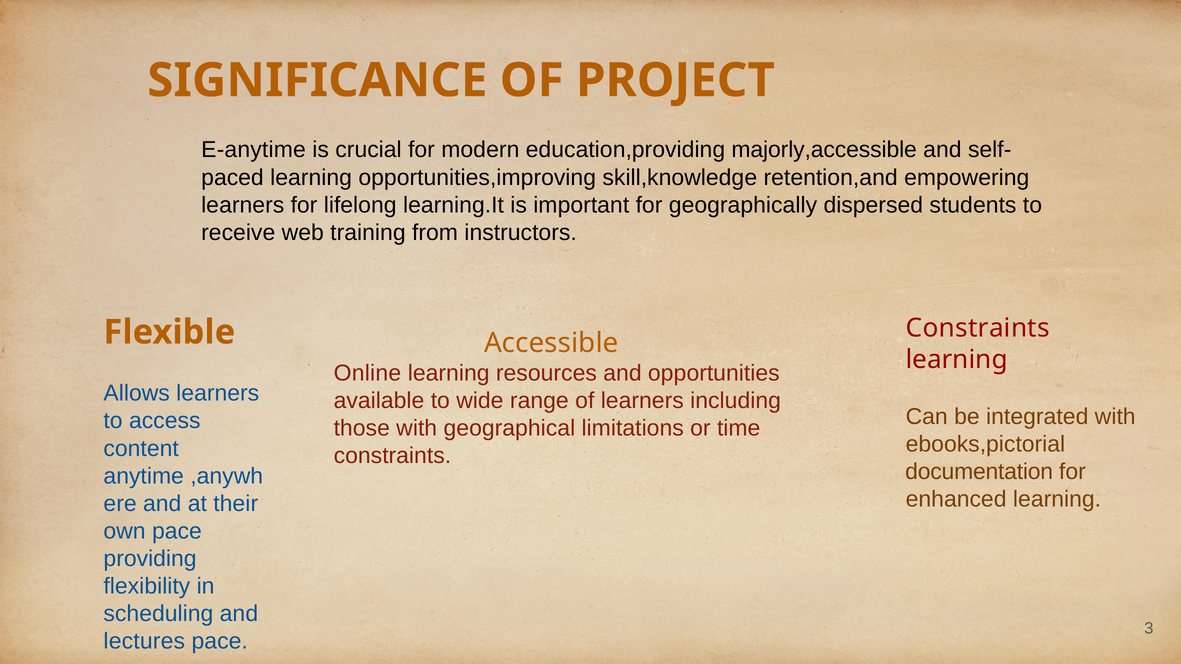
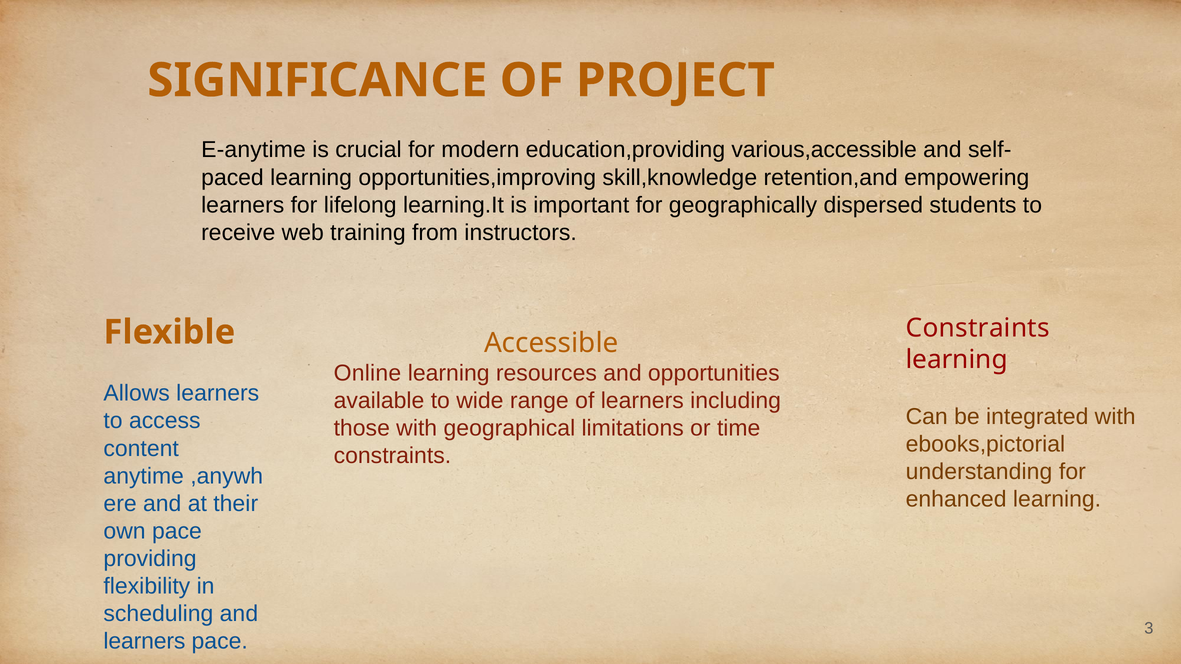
majorly,accessible: majorly,accessible -> various,accessible (824, 150)
documentation: documentation -> understanding (979, 472)
lectures: lectures -> learners (144, 642)
